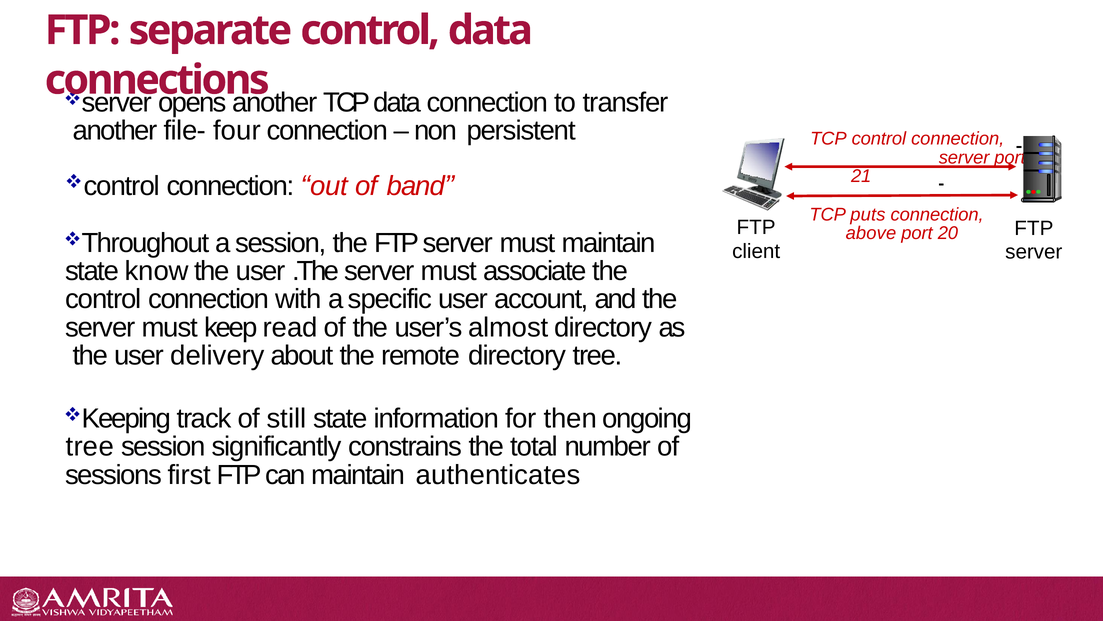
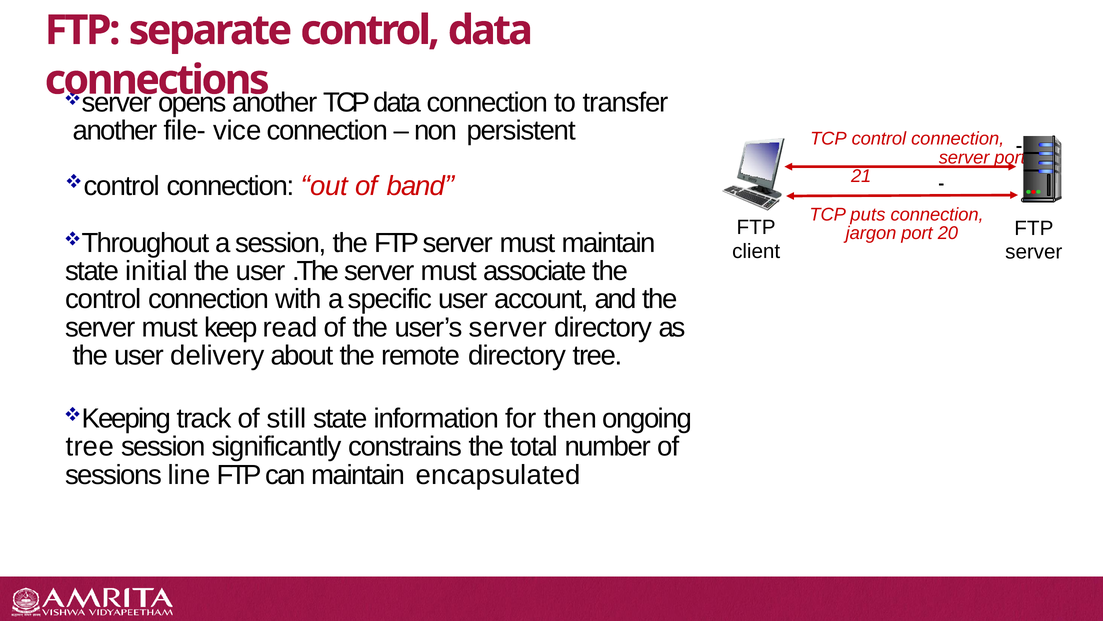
four: four -> vice (237, 131)
above: above -> jargon (871, 233)
know: know -> initial (157, 271)
user’s almost: almost -> server (508, 327)
first: first -> line (189, 475)
authenticates: authenticates -> encapsulated (498, 475)
